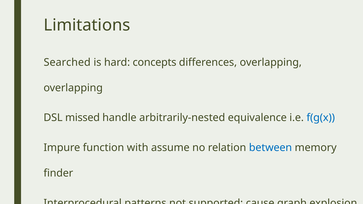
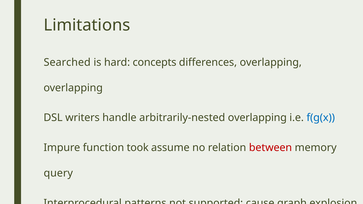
missed: missed -> writers (82, 118)
arbitrarily-nested equivalence: equivalence -> overlapping (257, 118)
with: with -> took (138, 148)
between colour: blue -> red (271, 148)
finder: finder -> query (58, 173)
